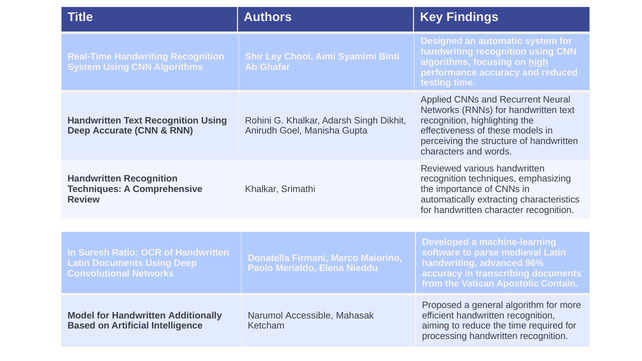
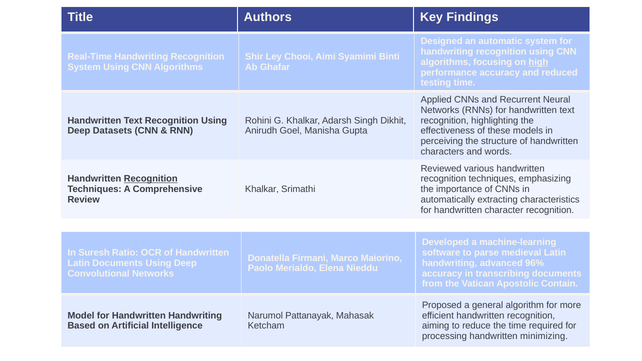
Accurate: Accurate -> Datasets (112, 131)
Recognition underline: none -> present (151, 179)
Handwritten Additionally: Additionally -> Handwriting (195, 316)
Accessible: Accessible -> Pattanayak (309, 316)
processing handwritten recognition: recognition -> minimizing (544, 336)
